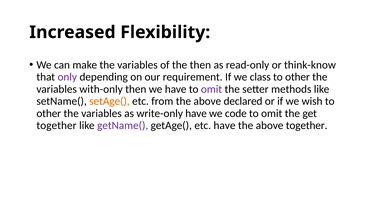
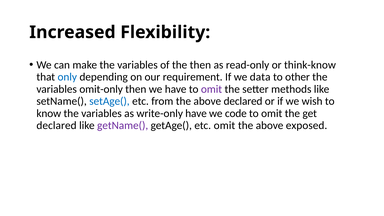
only colour: purple -> blue (67, 77)
class: class -> data (260, 77)
with-only: with-only -> omit-only (101, 89)
setAge( colour: orange -> blue (109, 101)
other: other -> know (49, 113)
together: together -> declared (57, 125)
etc have: have -> omit (224, 125)
above together: together -> exposed (307, 125)
